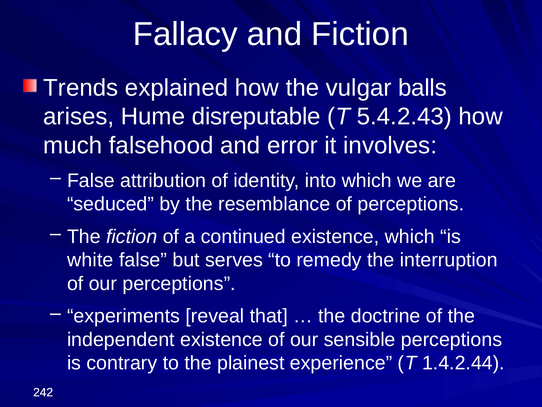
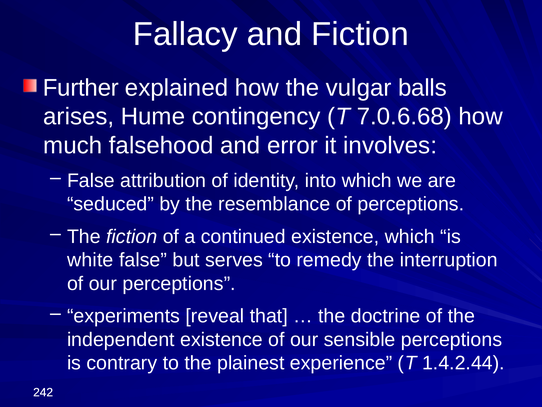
Trends: Trends -> Further (81, 88)
disreputable: disreputable -> contingency (256, 117)
5.4.2.43: 5.4.2.43 -> 7.0.6.68 (404, 117)
